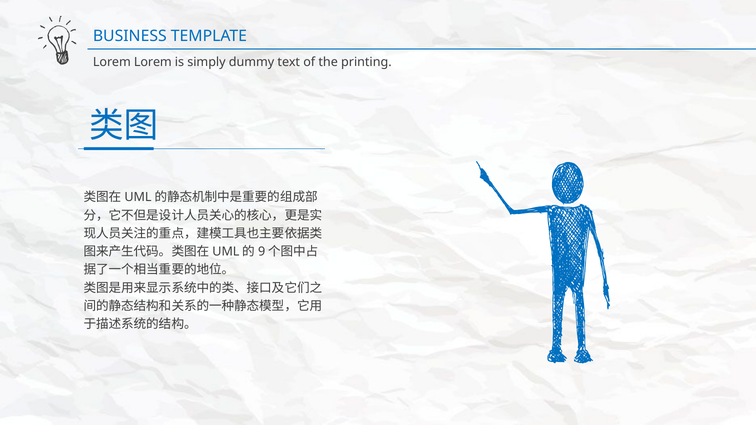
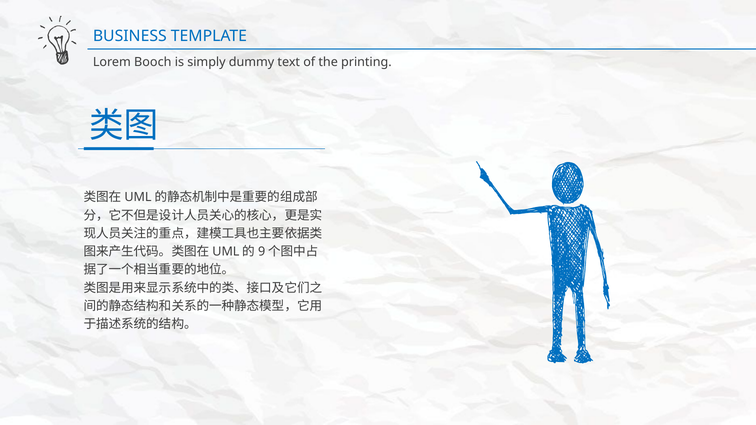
Lorem Lorem: Lorem -> Booch (153, 62)
